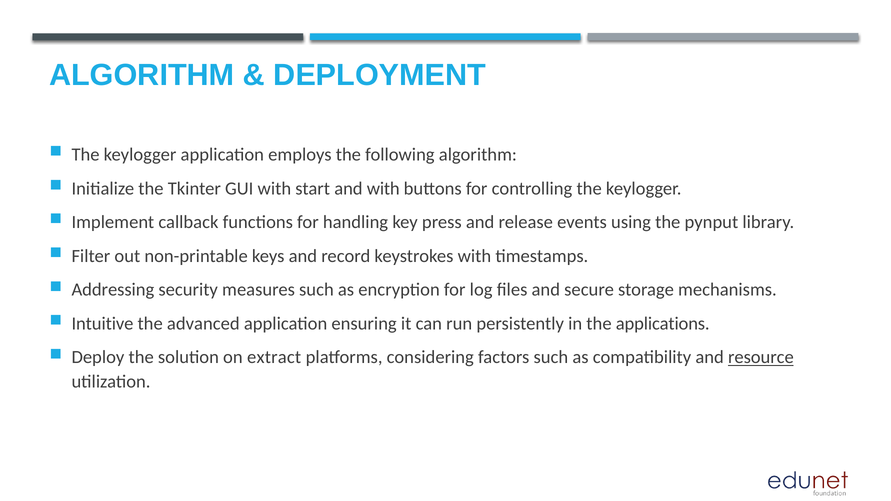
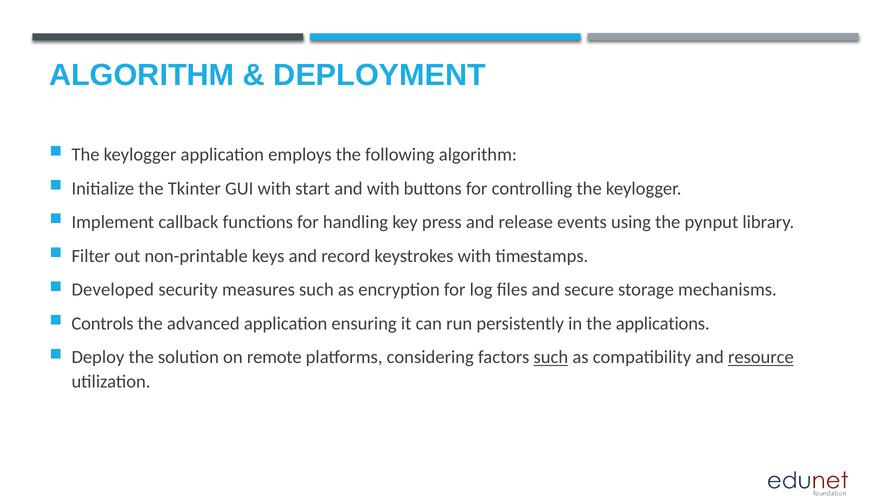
Addressing: Addressing -> Developed (113, 290)
Intuitive: Intuitive -> Controls (103, 324)
extract: extract -> remote (274, 357)
such underline: none -> present (551, 357)
